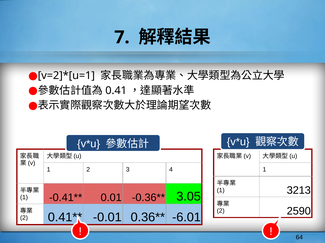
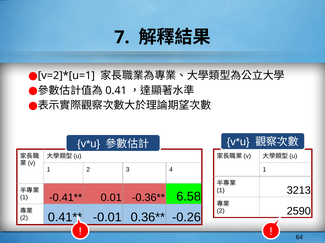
3.05: 3.05 -> 6.58 (189, 197)
-6.01: -6.01 -> -0.26 (187, 218)
